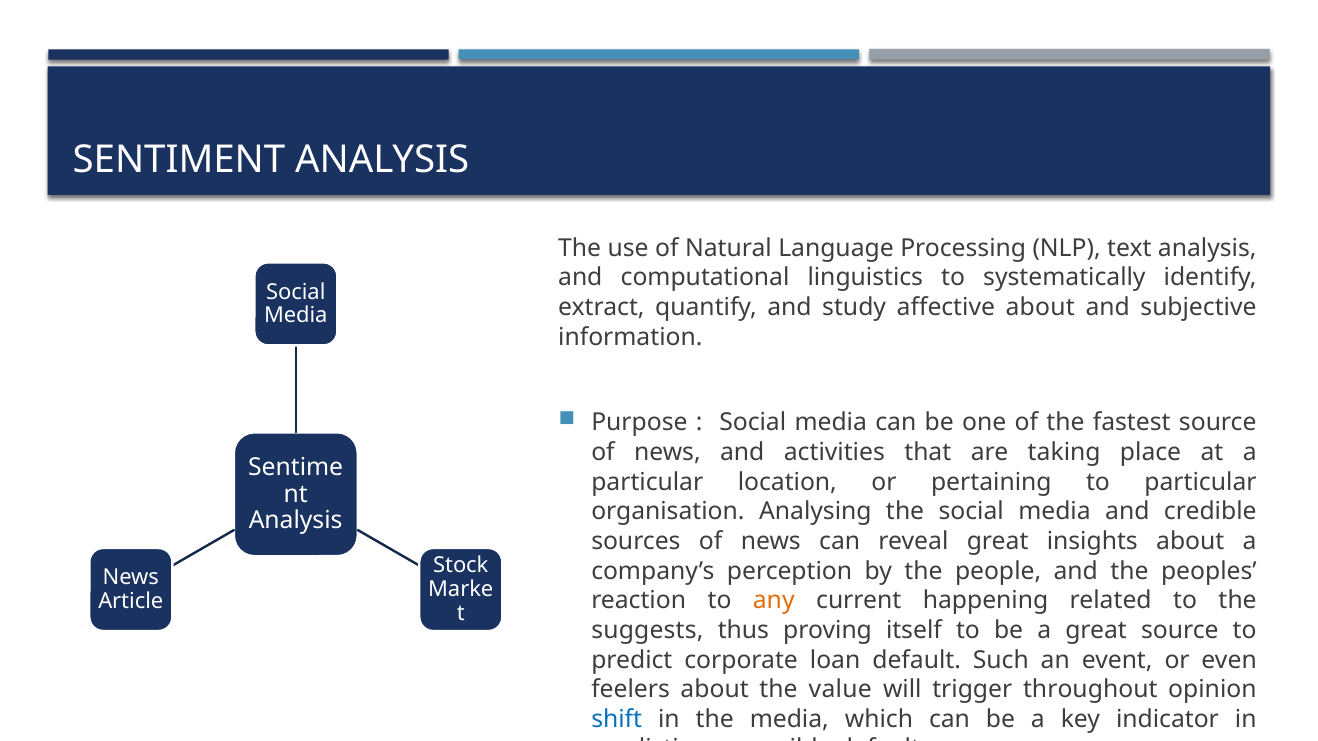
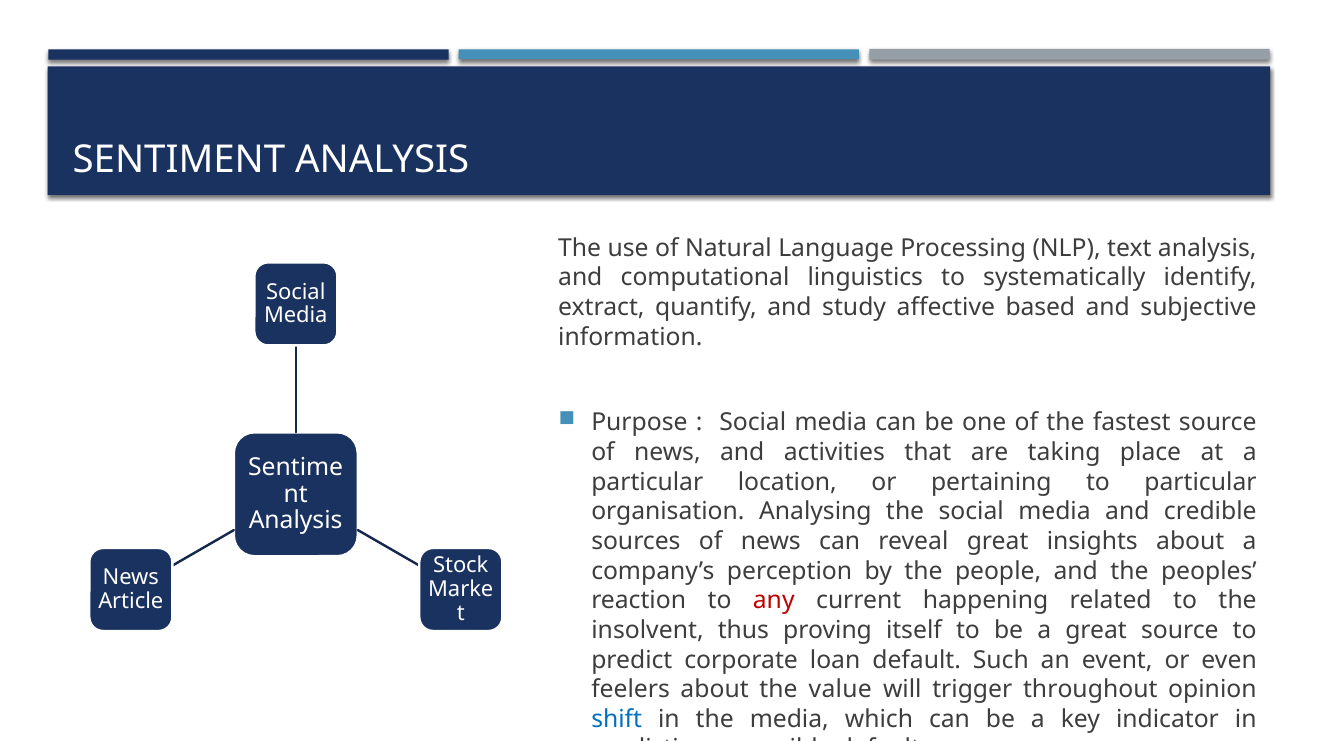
affective about: about -> based (1040, 308)
any colour: orange -> red (774, 601)
suggests: suggests -> insolvent (647, 631)
